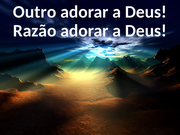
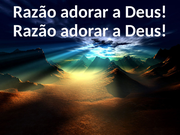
Outro: Outro -> Razão (35, 12)
